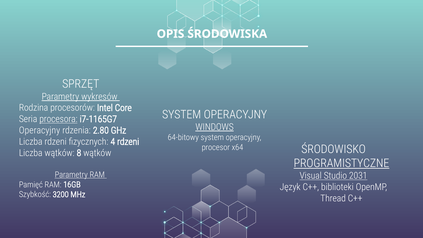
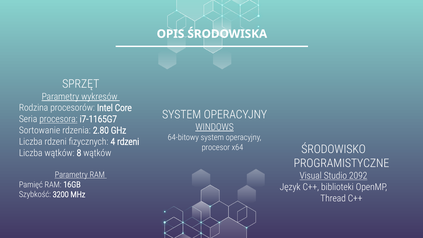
Operacyjny: Operacyjny -> Sortowanie (40, 130)
PROGRAMISTYCZNE underline: present -> none (341, 163)
2031: 2031 -> 2092 (358, 176)
